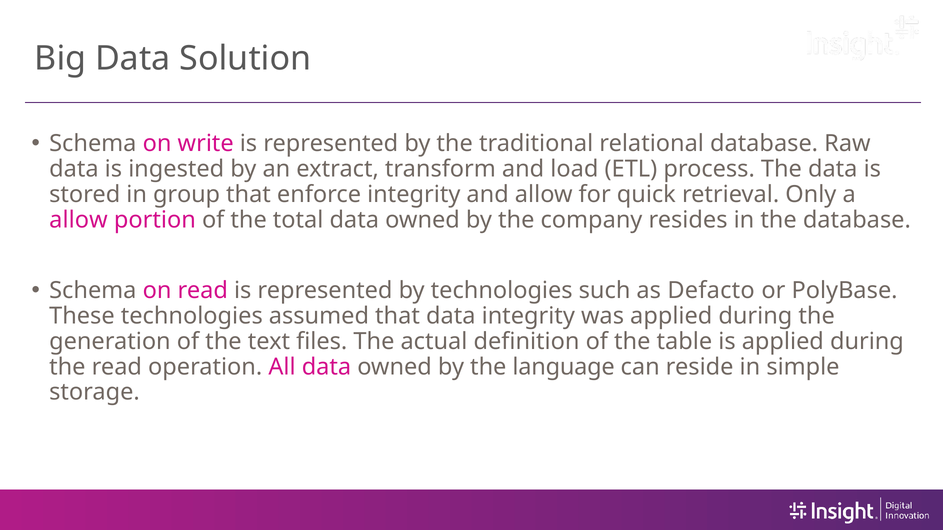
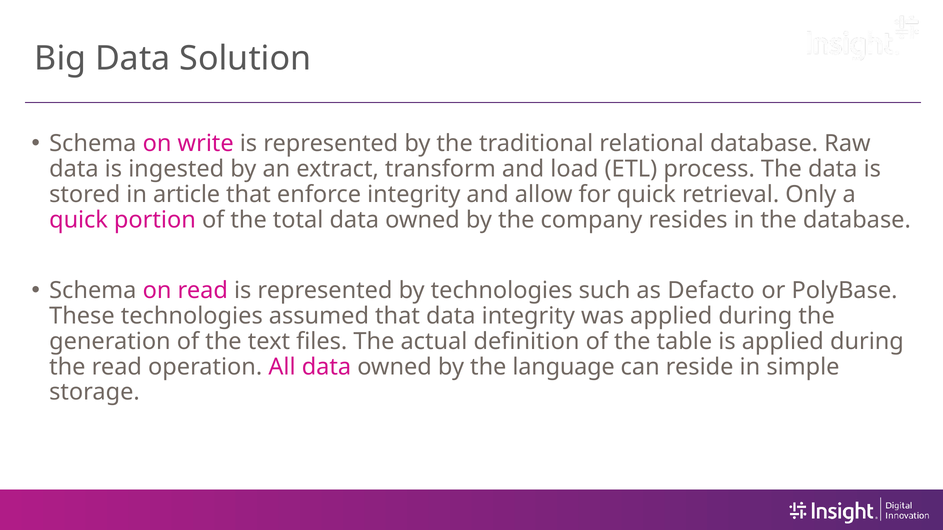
group: group -> article (187, 195)
allow: allow -> quick (79, 220)
